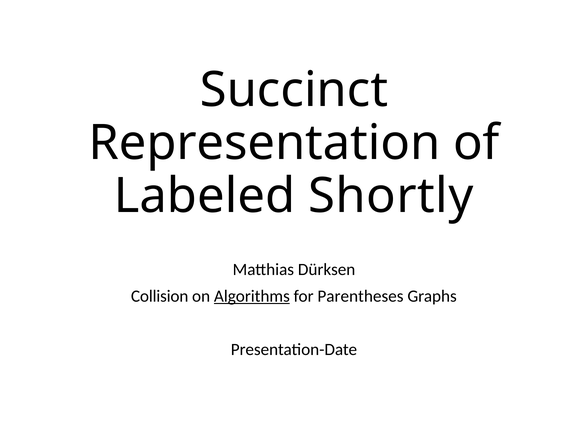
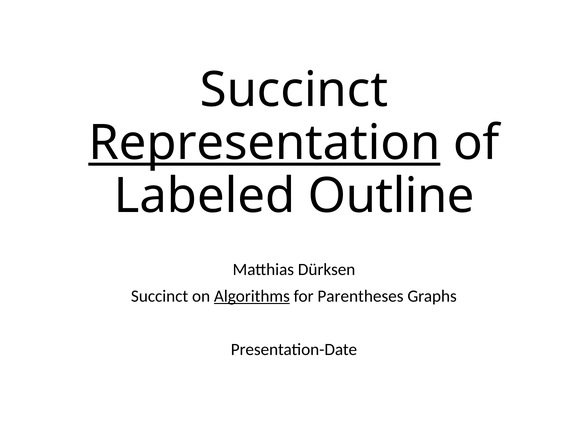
Representation underline: none -> present (264, 143)
Shortly: Shortly -> Outline (391, 196)
Collision: Collision -> Succinct (160, 296)
